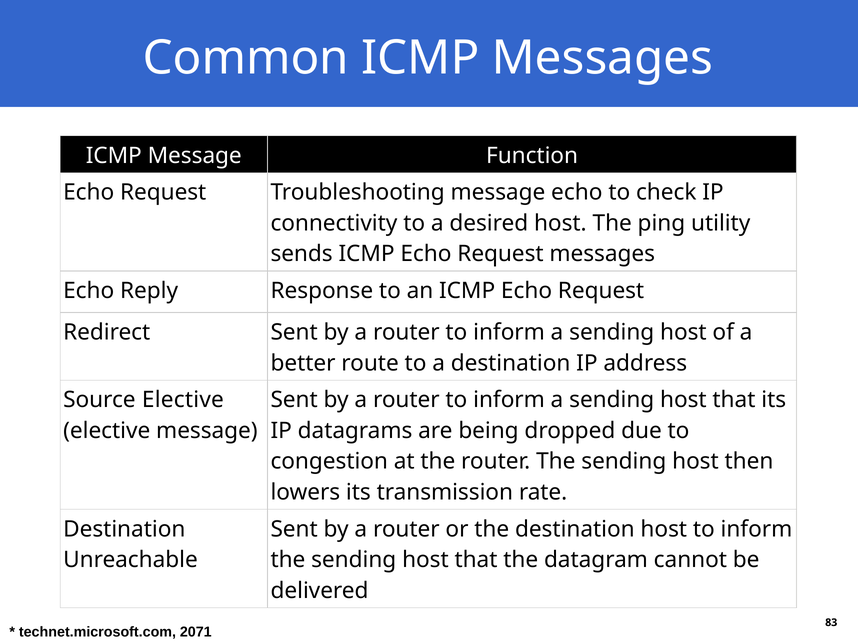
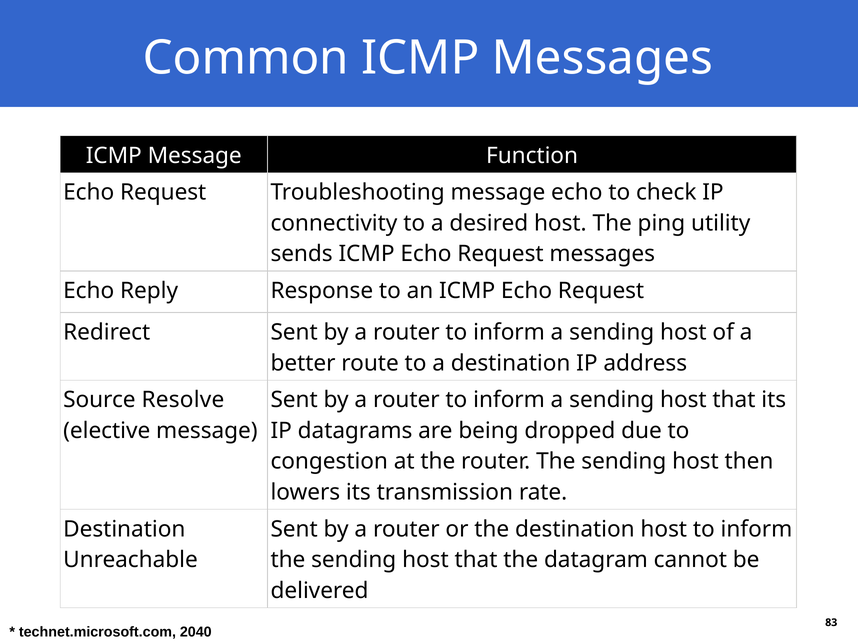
Source Elective: Elective -> Resolve (183, 400)
2071: 2071 -> 2040 (196, 631)
